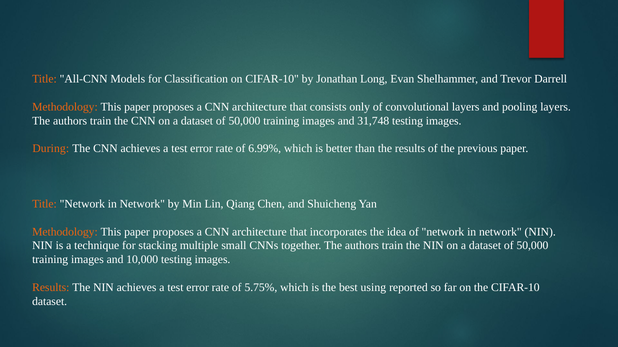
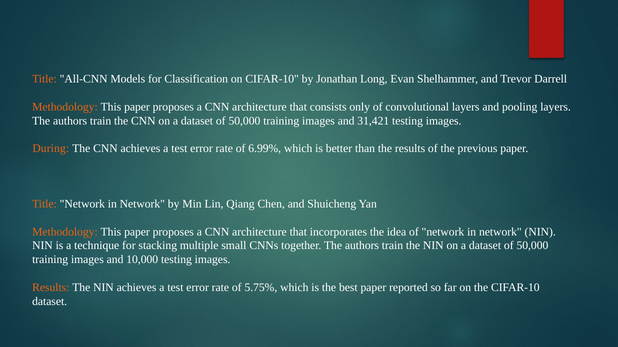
31,748: 31,748 -> 31,421 (373, 121)
best using: using -> paper (373, 288)
